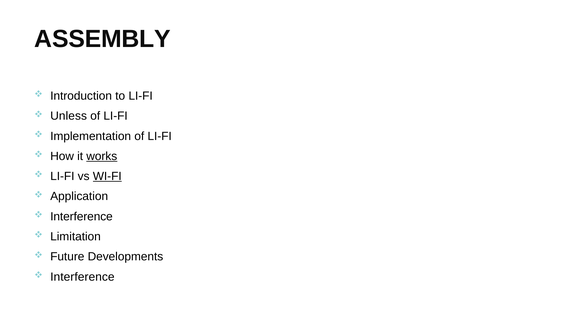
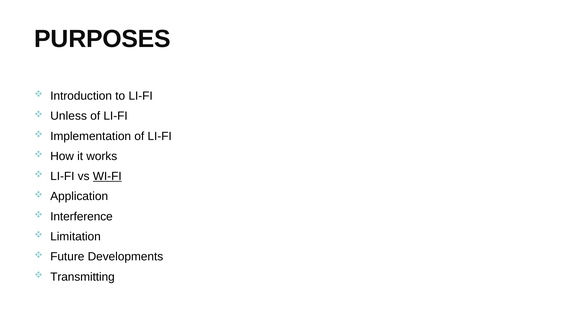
ASSEMBLY: ASSEMBLY -> PURPOSES (102, 39)
works underline: present -> none (102, 156)
Interference: Interference -> Transmitting (82, 277)
